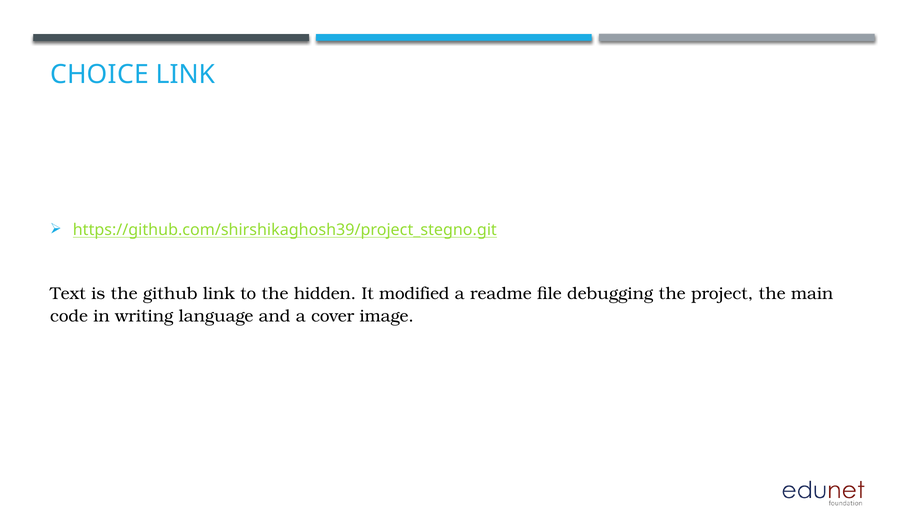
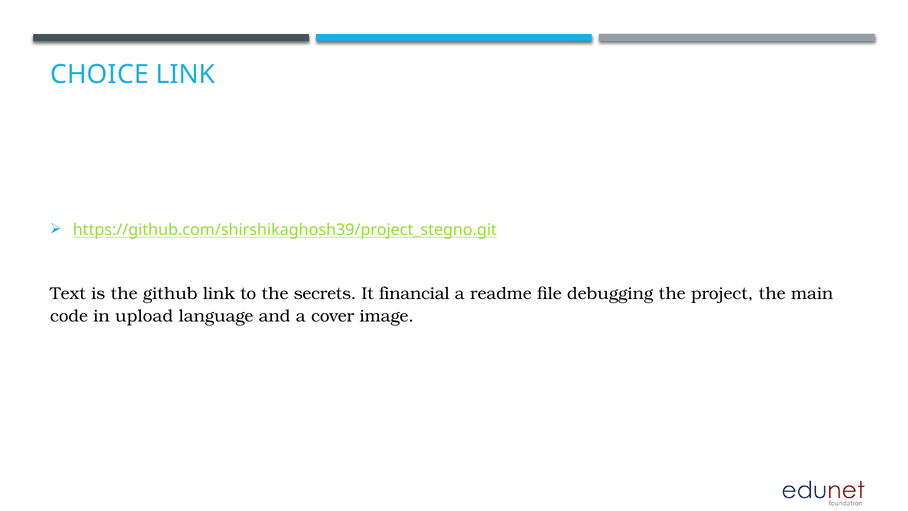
hidden: hidden -> secrets (325, 294)
modified: modified -> financial (414, 294)
writing: writing -> upload (144, 316)
